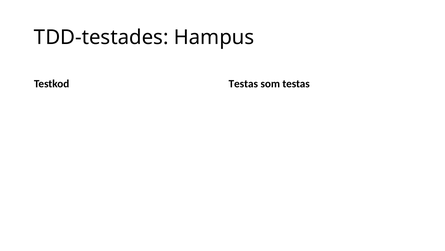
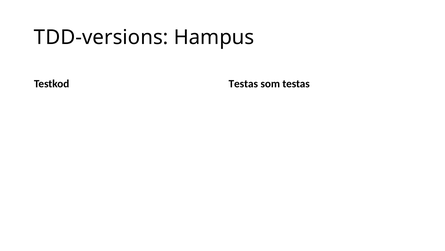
TDD-testades: TDD-testades -> TDD-versions (101, 37)
